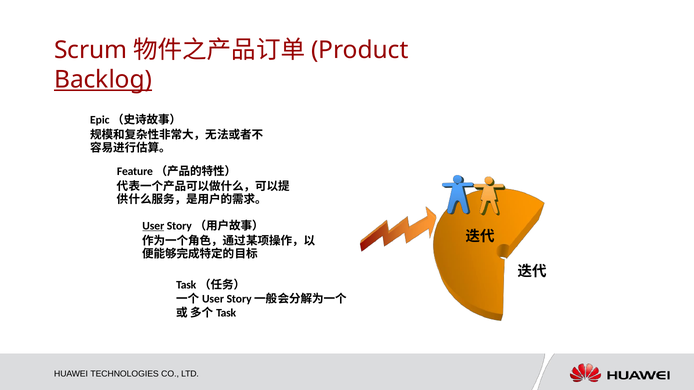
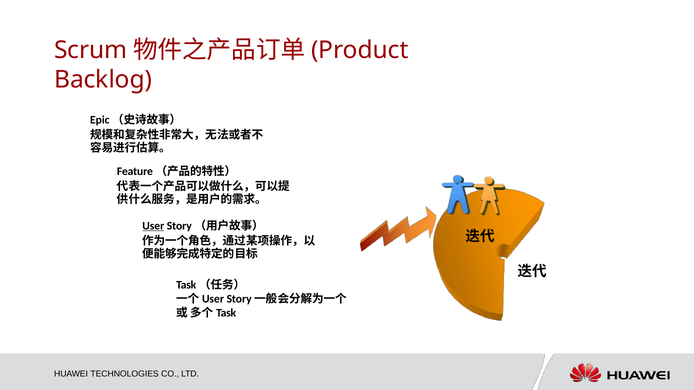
Backlog underline: present -> none (103, 80)
